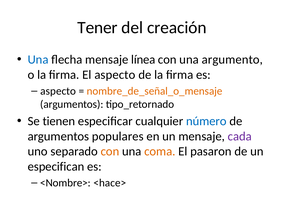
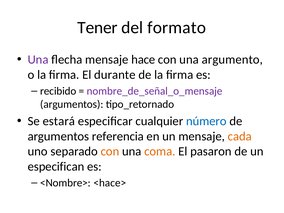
creación: creación -> formato (177, 27)
Una colour: blue -> purple (38, 60)
línea: línea -> hace (143, 60)
El aspecto: aspecto -> durante (115, 75)
aspecto: aspecto -> recibido (58, 91)
nombre_de_señal_o_mensaje colour: orange -> purple (155, 91)
tienen: tienen -> estará (59, 121)
populares: populares -> referencia (118, 136)
cada colour: purple -> orange (240, 136)
